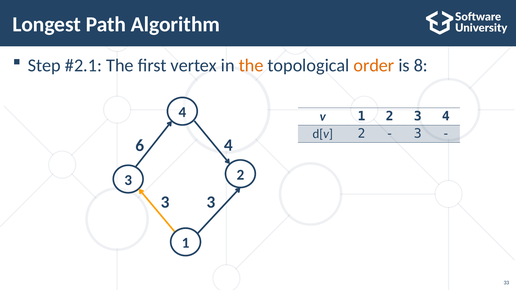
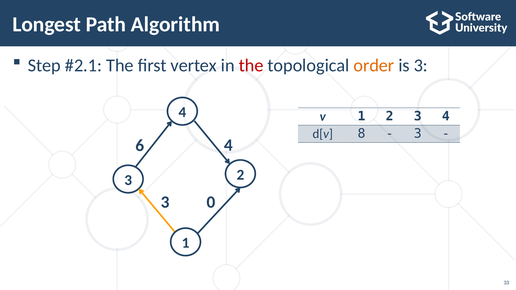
the colour: orange -> red (251, 65)
is 8: 8 -> 3 (421, 65)
d[v 2: 2 -> 8 (361, 134)
3 3: 3 -> 0 (211, 202)
